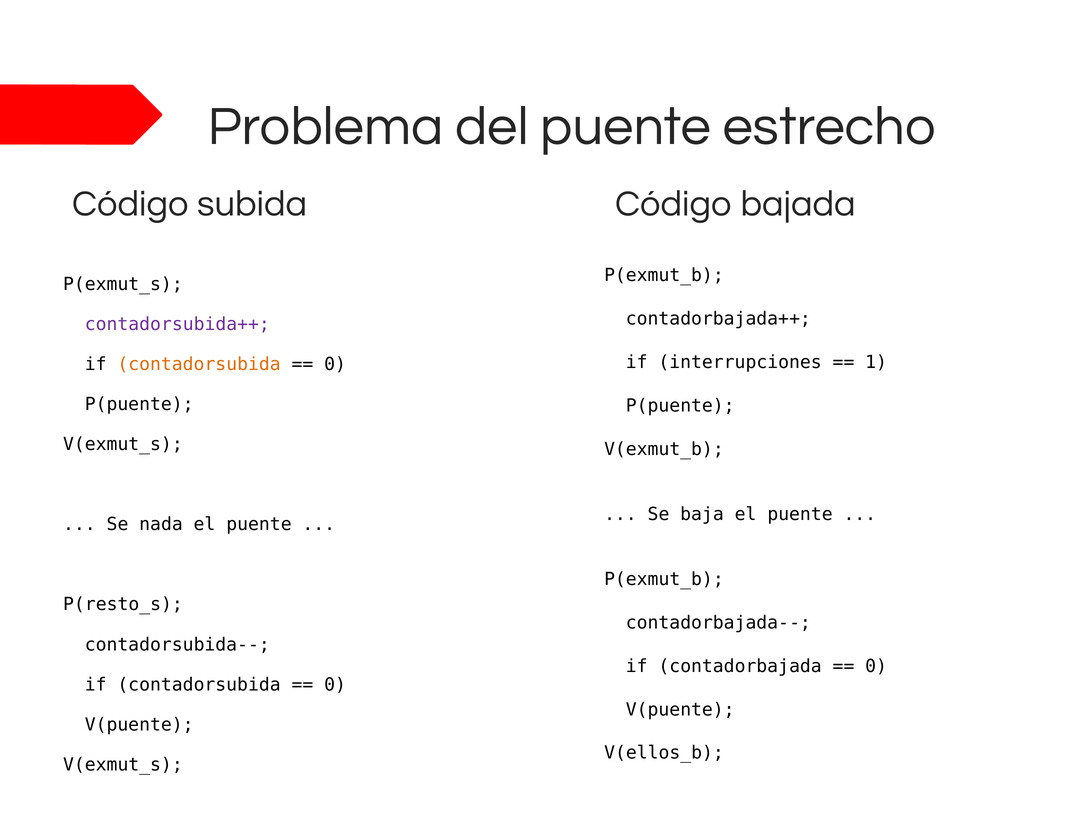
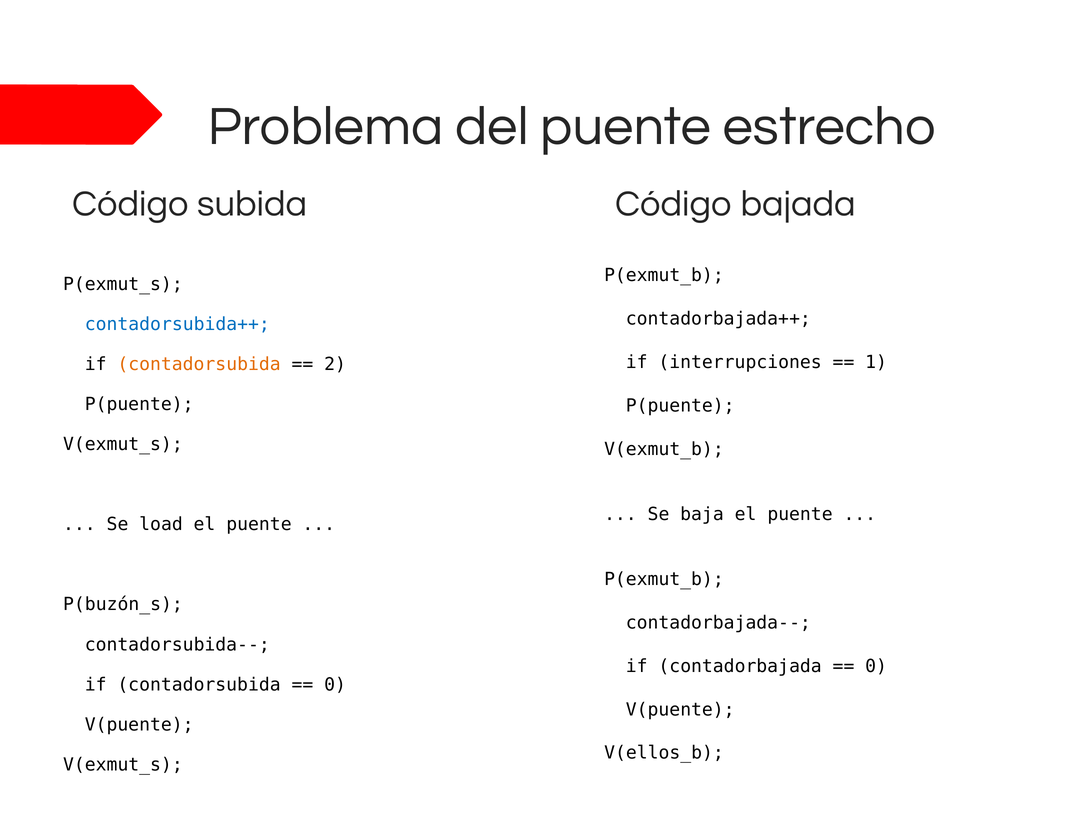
contadorsubida++ colour: purple -> blue (177, 324)
0: 0 -> 2 (335, 365)
nada: nada -> load (161, 525)
P(resto_s: P(resto_s -> P(buzón_s (123, 605)
